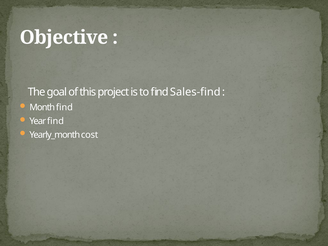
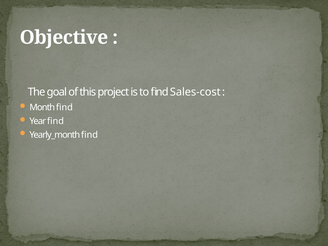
Sales-find: Sales-find -> Sales-cost (195, 92)
Yearly_month cost: cost -> find (90, 135)
